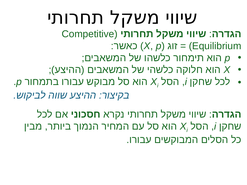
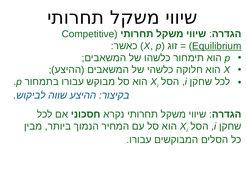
Equilibrium underline: none -> present (217, 46)
